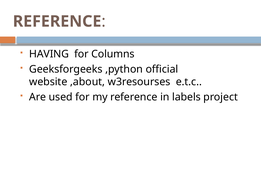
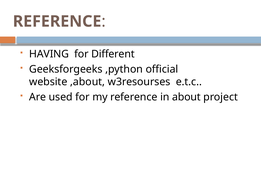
Columns: Columns -> Different (113, 54)
labels: labels -> about (186, 97)
